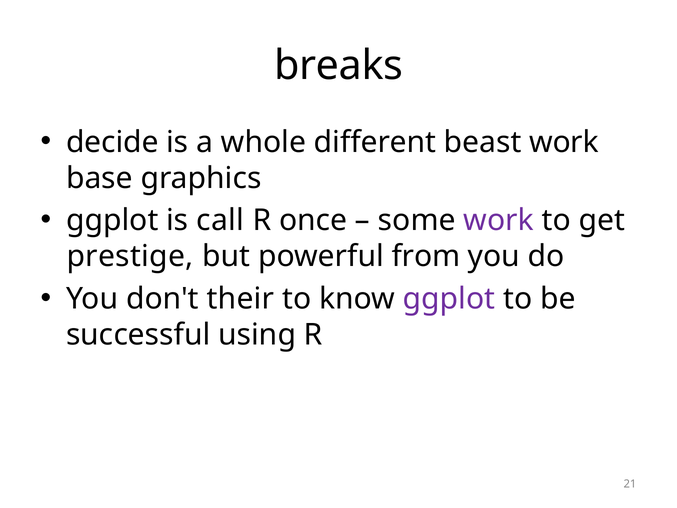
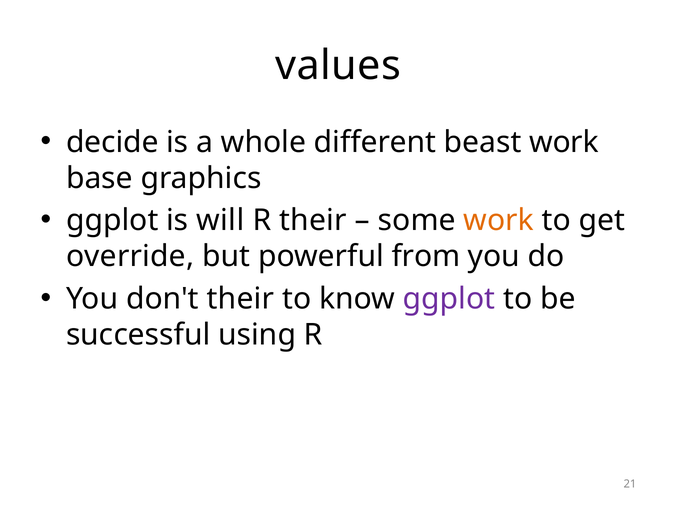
breaks: breaks -> values (338, 66)
call: call -> will (220, 220)
R once: once -> their (313, 220)
work colour: purple -> orange (499, 220)
prestige: prestige -> override (130, 256)
